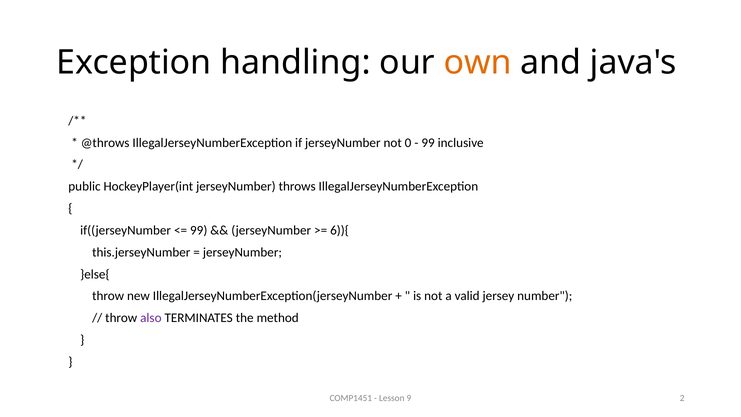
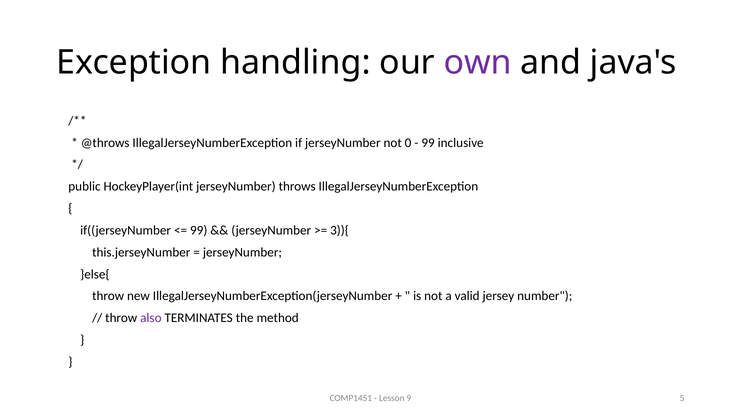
own colour: orange -> purple (478, 62)
6)){: 6)){ -> 3)){ (340, 230)
2: 2 -> 5 (682, 398)
